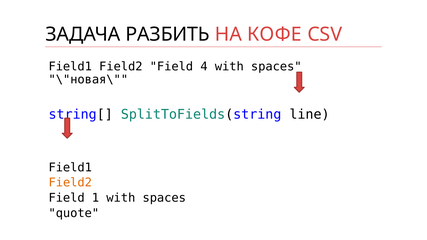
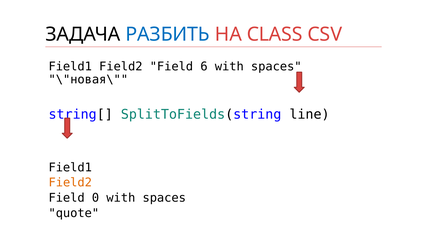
РАЗБИТЬ colour: black -> blue (168, 34)
КОФЕ: КОФЕ -> CLASS (275, 34)
4: 4 -> 6 (204, 67)
1: 1 -> 0 (96, 198)
